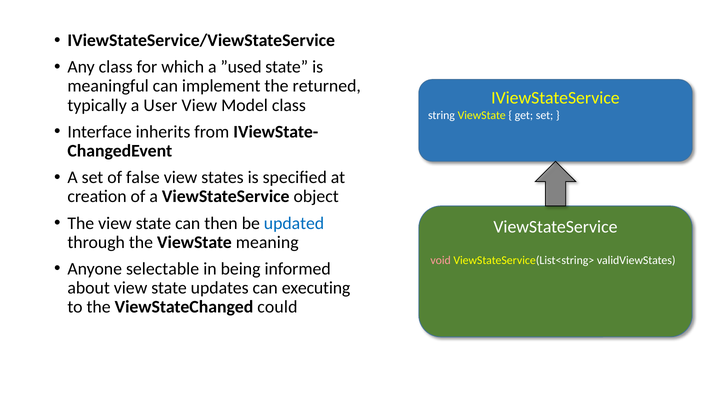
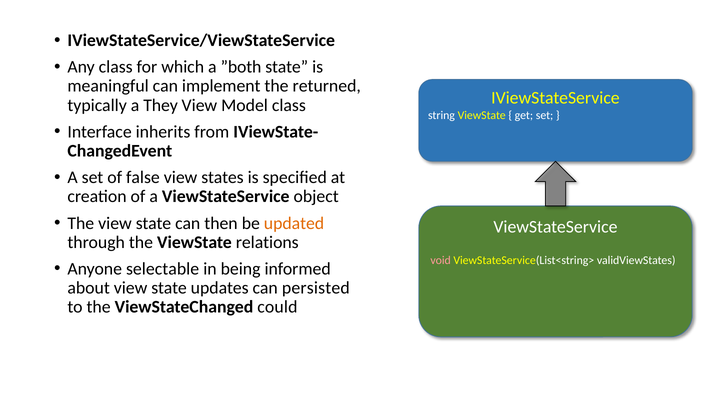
”used: ”used -> ”both (241, 67)
User: User -> They (161, 105)
updated colour: blue -> orange (294, 223)
meaning: meaning -> relations (267, 243)
executing: executing -> persisted (316, 288)
